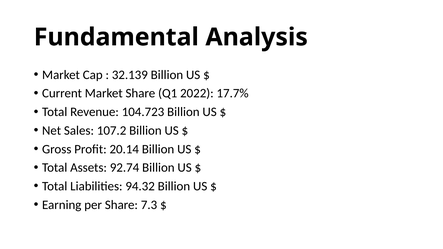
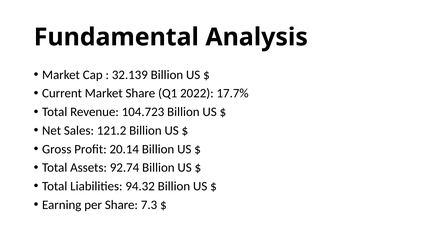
107.2: 107.2 -> 121.2 (112, 131)
